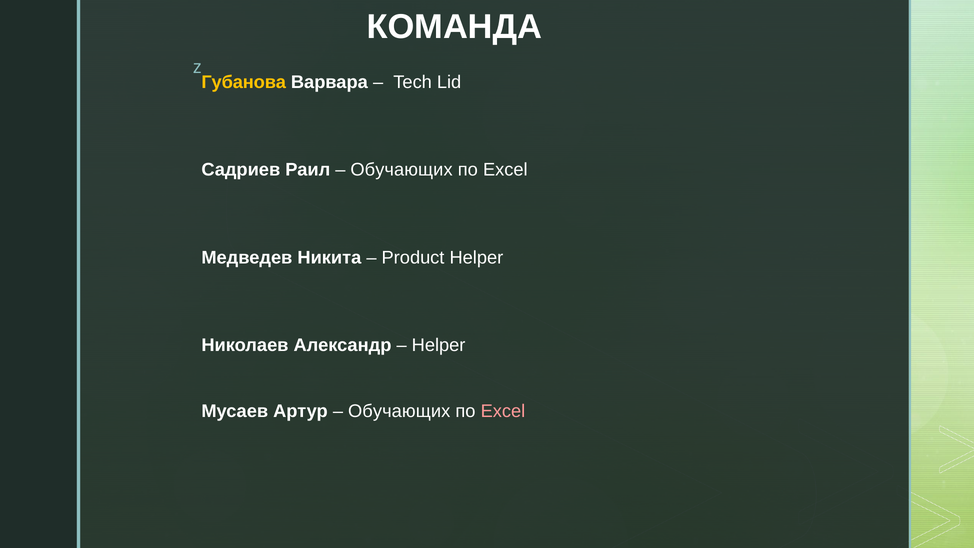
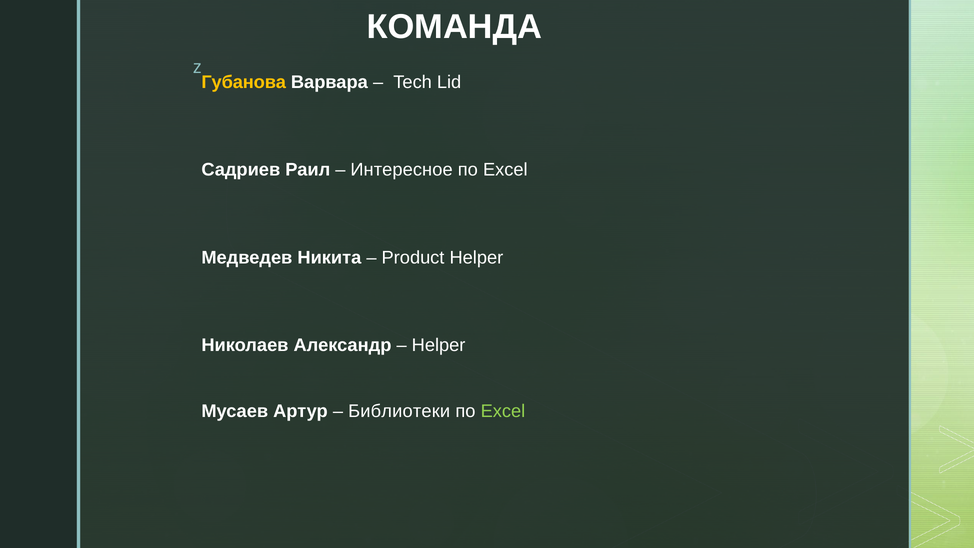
Обучающих: Обучающих -> Интересное (402, 170)
Обучающих: Обучающих -> Библиотеки (399, 411)
Excel colour: pink -> light green (503, 411)
